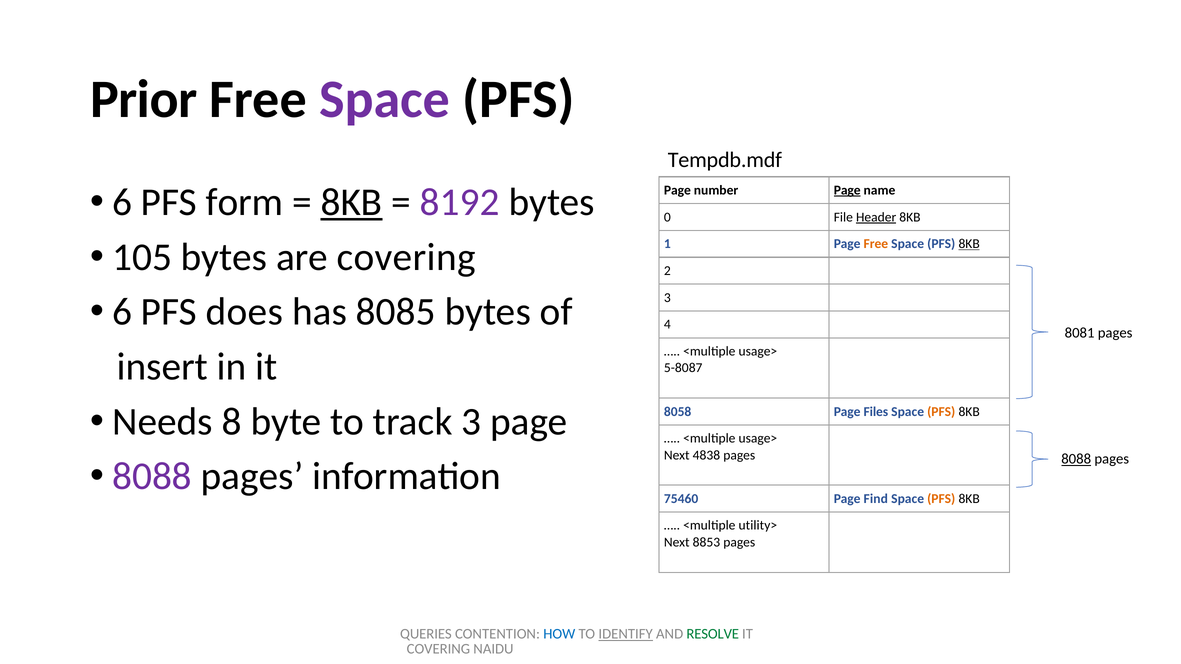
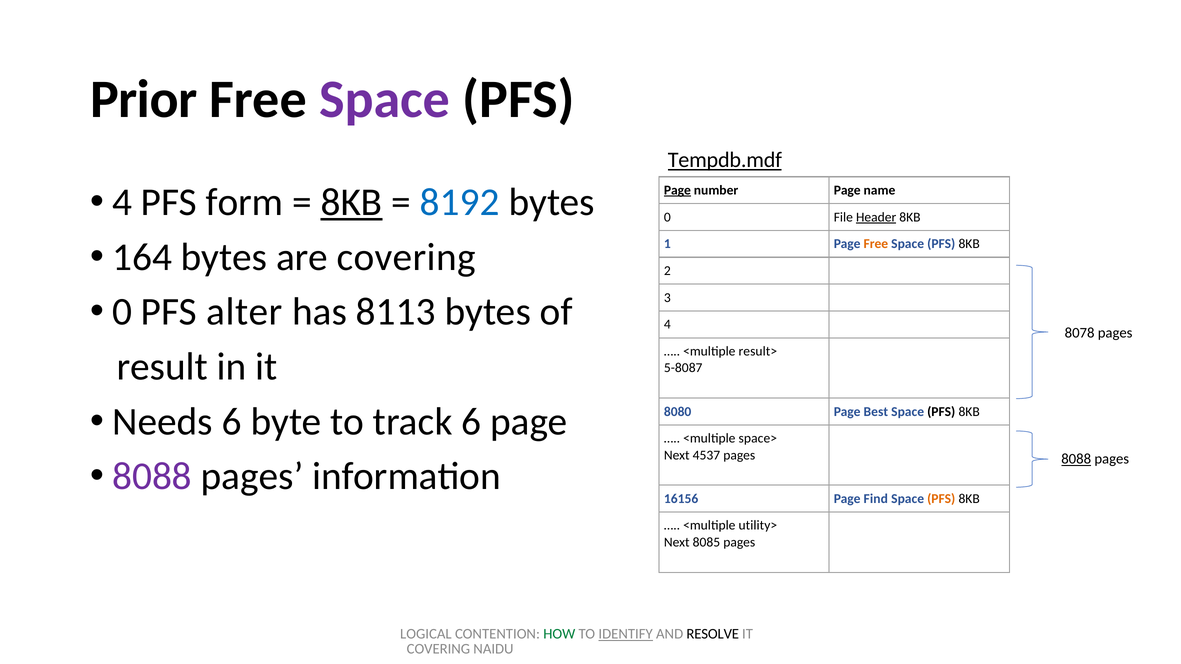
Tempdb.mdf underline: none -> present (725, 160)
6: 6 -> 4 (122, 202)
8192 colour: purple -> blue (460, 202)
Page underline: none -> present (677, 190)
Page underline: present -> none (847, 190)
105: 105 -> 164 (142, 257)
8KB underline: present -> none (969, 244)
6: 6 -> 0 (122, 312)
does: does -> alter (244, 312)
8085: 8085 -> 8113 (396, 312)
8081: 8081 -> 8078 (1080, 333)
usage>: usage> -> result> (758, 351)
insert: insert -> result (162, 367)
Needs 8: 8 -> 6 (232, 422)
track 3: 3 -> 6 (471, 422)
8058: 8058 -> 8080 (678, 412)
Files: Files -> Best (876, 412)
PFS colour: orange -> black (941, 412)
usage>: usage> -> space> (758, 439)
4838: 4838 -> 4537 (706, 455)
75460: 75460 -> 16156 (681, 499)
8853: 8853 -> 8085 (706, 542)
QUERIES: QUERIES -> LOGICAL (426, 634)
HOW colour: blue -> green (559, 634)
RESOLVE colour: green -> black (713, 634)
